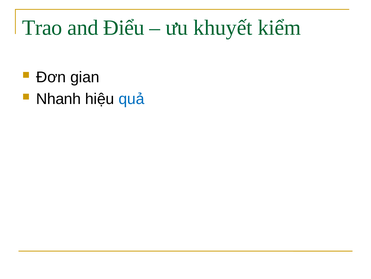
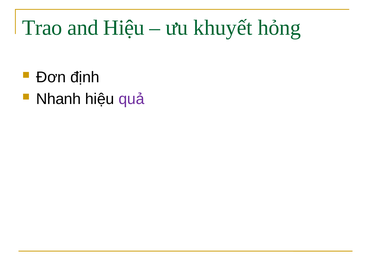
and Điểu: Điểu -> Hiệu (124, 28)
kiểm: kiểm -> hỏng (279, 28)
gian: gian -> định (85, 77)
quả colour: blue -> purple (131, 99)
